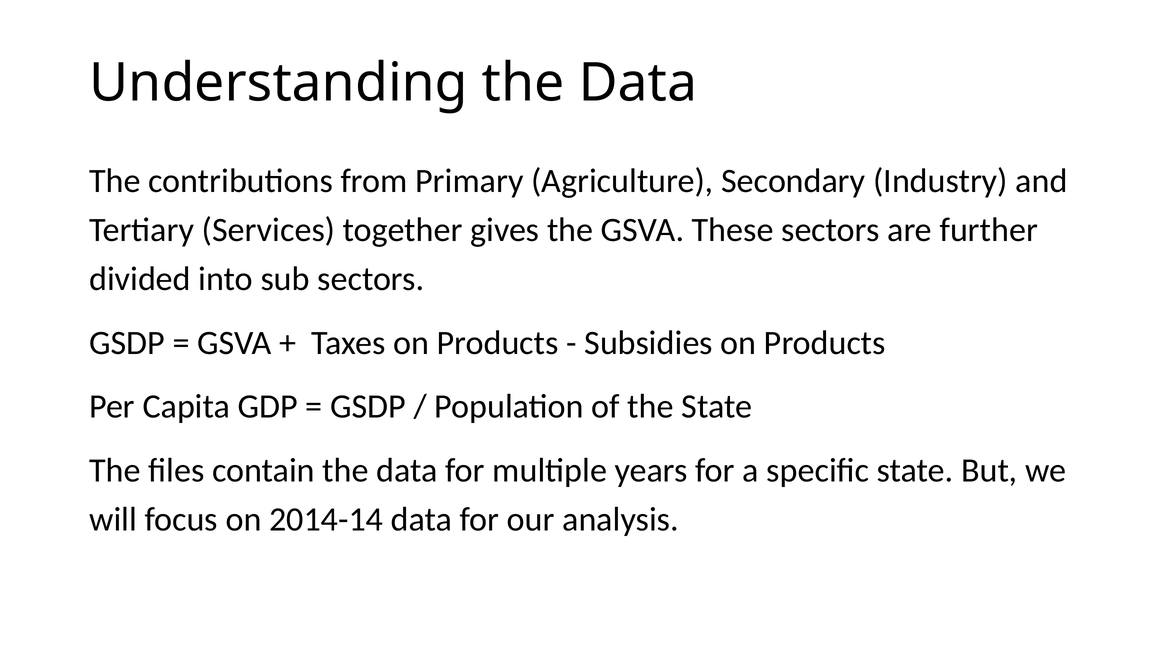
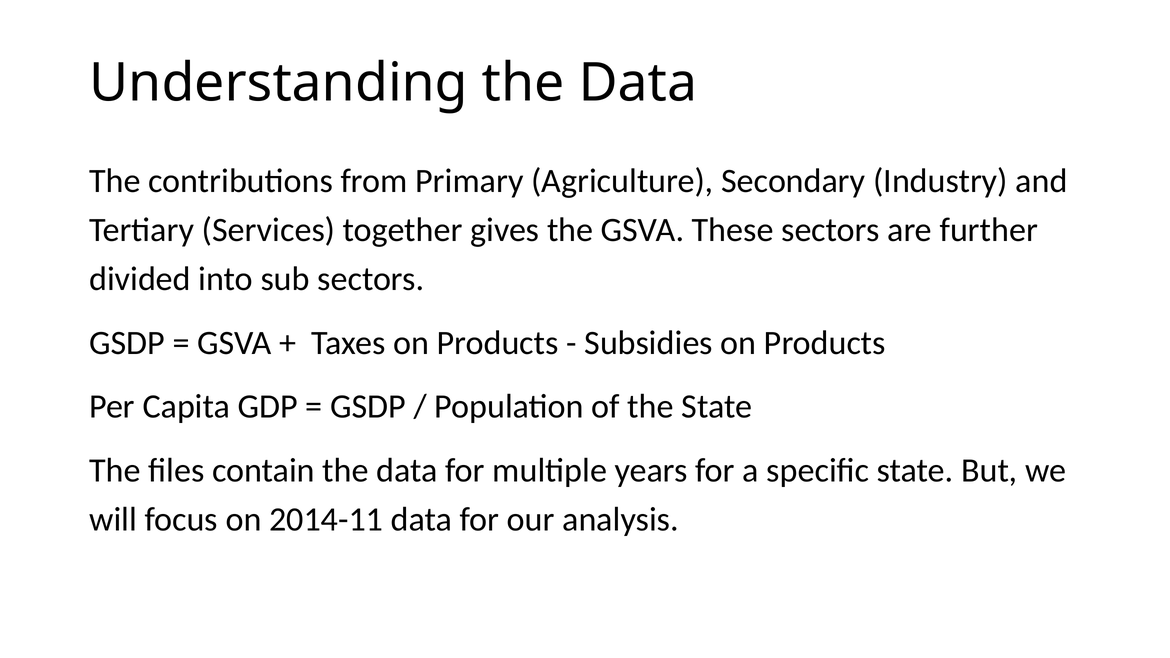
2014-14: 2014-14 -> 2014-11 (326, 520)
